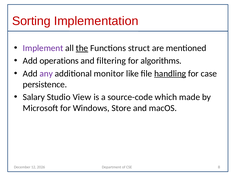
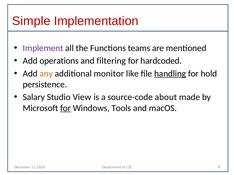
Sorting: Sorting -> Simple (31, 21)
the underline: present -> none (82, 48)
struct: struct -> teams (139, 48)
algorithms: algorithms -> hardcoded (161, 61)
any colour: purple -> orange (46, 74)
case: case -> hold (209, 74)
which: which -> about (166, 97)
for underline: none -> present (66, 108)
Store: Store -> Tools (121, 108)
